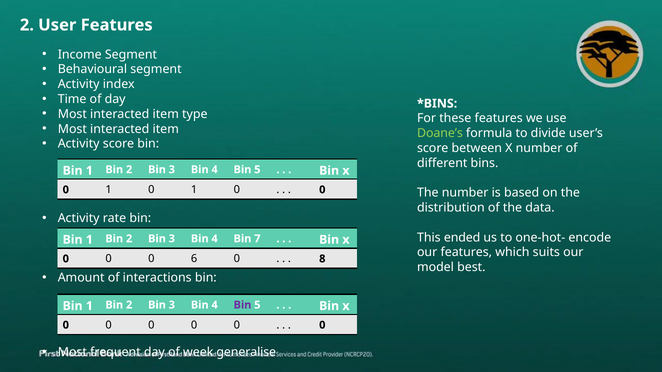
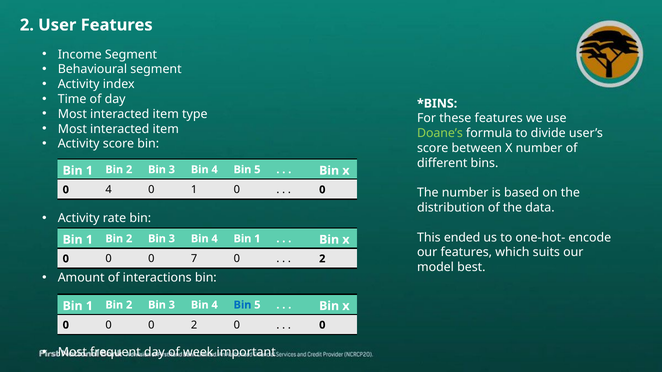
1: 1 -> 4 (109, 190)
4 Bin 7: 7 -> 1 (257, 239)
6: 6 -> 7 (194, 259)
8: 8 -> 2 (322, 259)
Bin colour: purple -> blue (243, 305)
0: 0 -> 2 (194, 325)
generalise: generalise -> important (246, 352)
